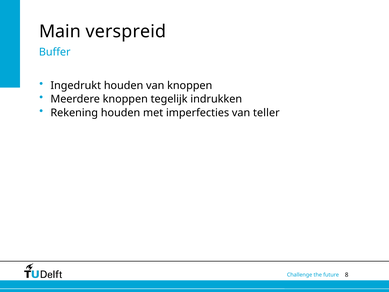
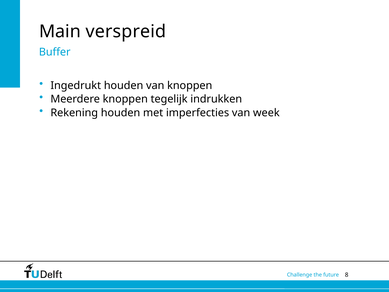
teller: teller -> week (266, 113)
